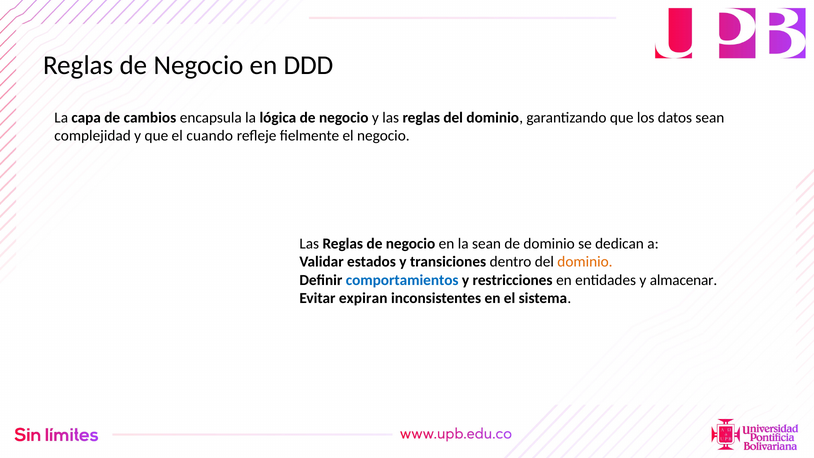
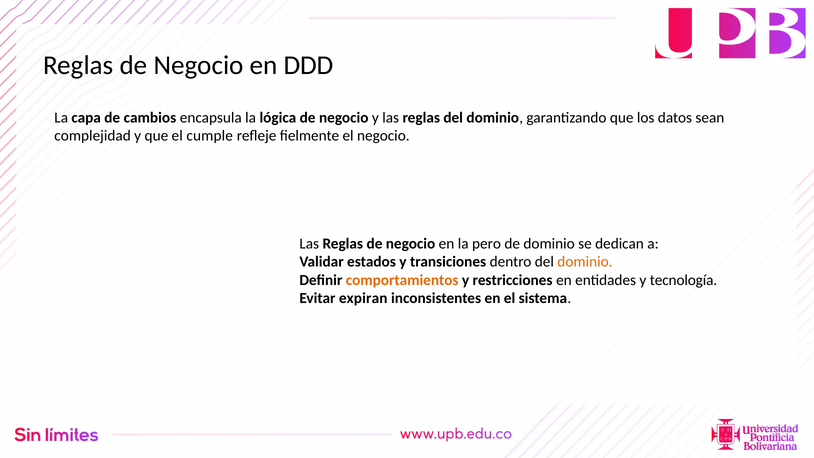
cuando: cuando -> cumple (210, 136)
la sean: sean -> pero (487, 243)
comportamientos colour: blue -> orange (402, 280)
almacenar: almacenar -> tecnología (684, 280)
